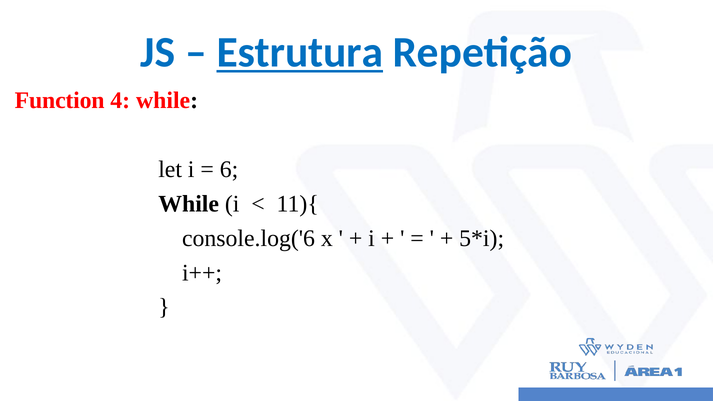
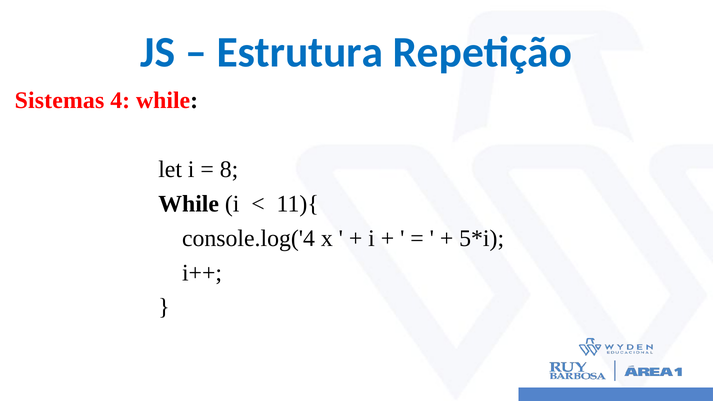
Estrutura underline: present -> none (300, 53)
Function: Function -> Sistemas (59, 100)
6: 6 -> 8 (229, 169)
console.log('6: console.log('6 -> console.log('4 (249, 238)
